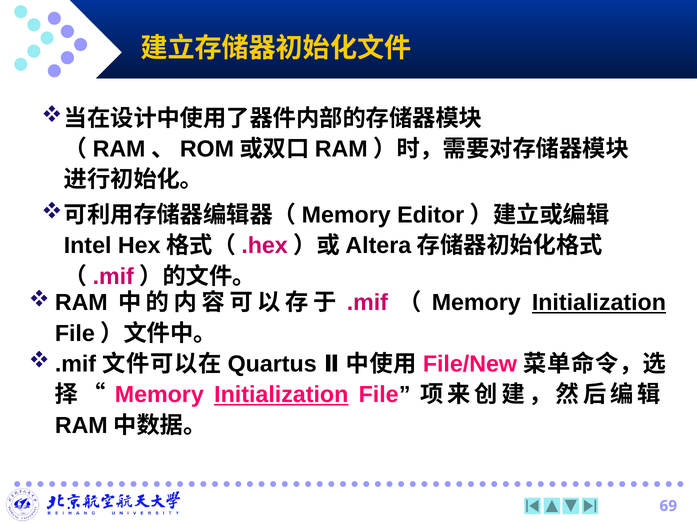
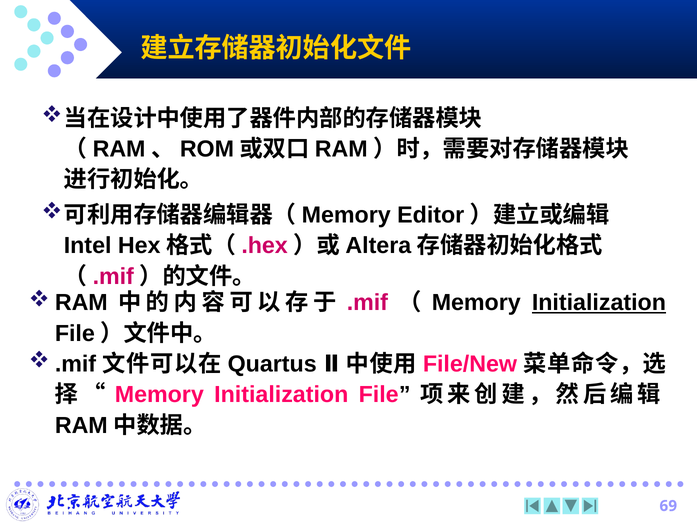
Initialization underline: present -> none (281, 395)
